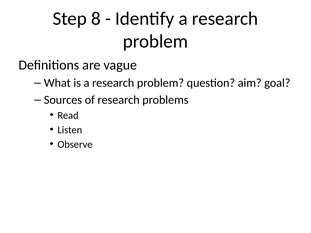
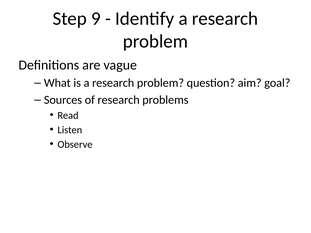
8: 8 -> 9 (96, 19)
